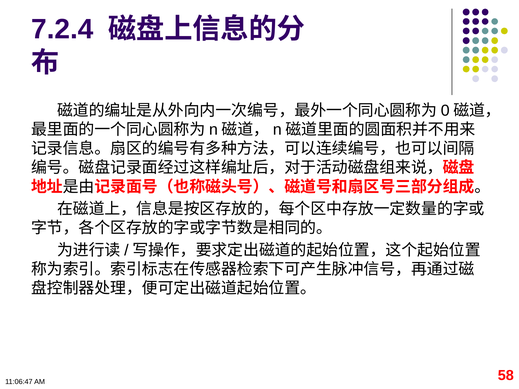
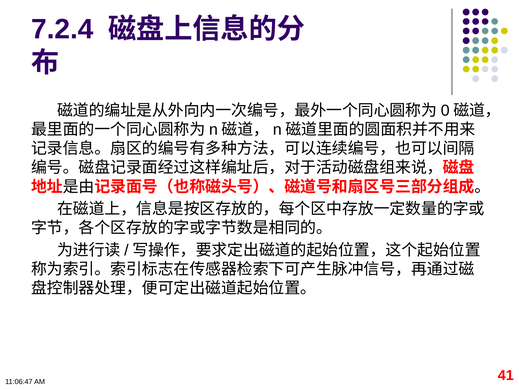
58: 58 -> 41 (506, 376)
